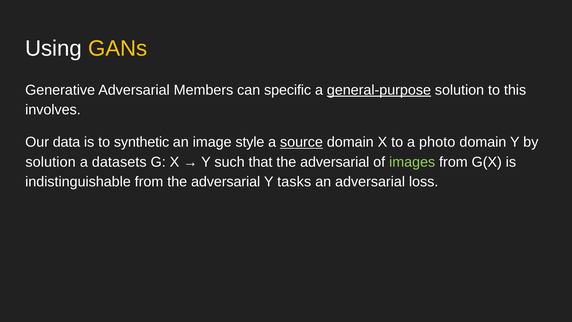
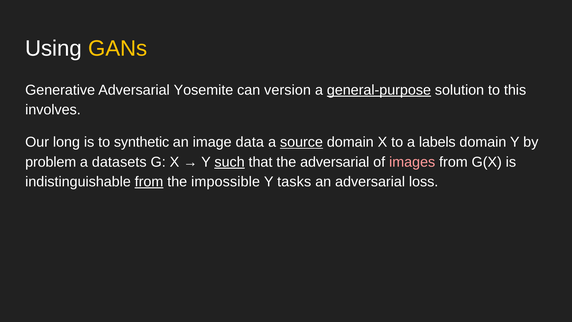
Members: Members -> Yosemite (203, 90)
specific: specific -> version (288, 90)
data: data -> long (66, 142)
style: style -> data (250, 142)
photo: photo -> labels (437, 142)
solution: solution -> problem (51, 162)
such underline: none -> present (230, 162)
images colour: light green -> pink (412, 162)
from underline: none -> present (149, 182)
adversarial: adversarial -> impossible (226, 182)
